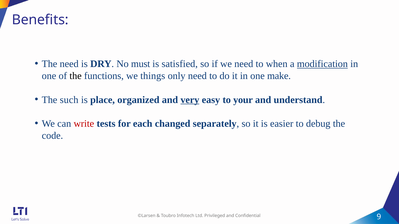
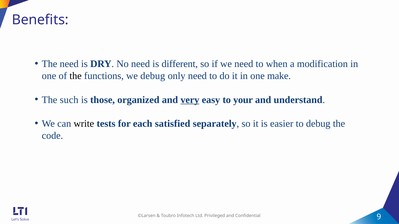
No must: must -> need (141, 64)
satisfied: satisfied -> different (180, 64)
modification underline: present -> none (322, 64)
we things: things -> debug (153, 76)
place: place -> those (103, 100)
write colour: red -> black (84, 124)
changed: changed -> satisfied (173, 124)
